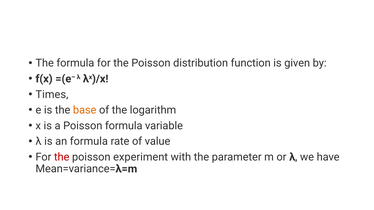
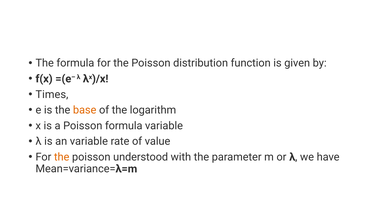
an formula: formula -> variable (89, 142)
the colour: red -> orange (62, 157)
experiment: experiment -> understood (141, 157)
